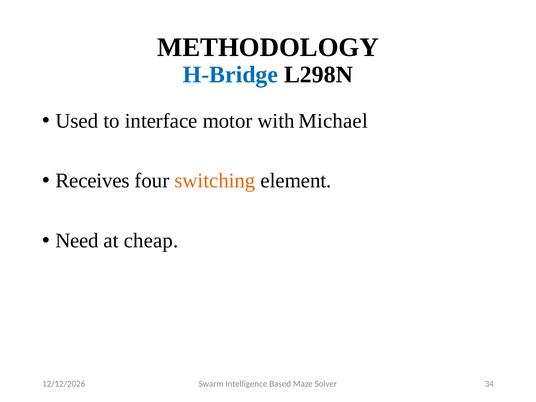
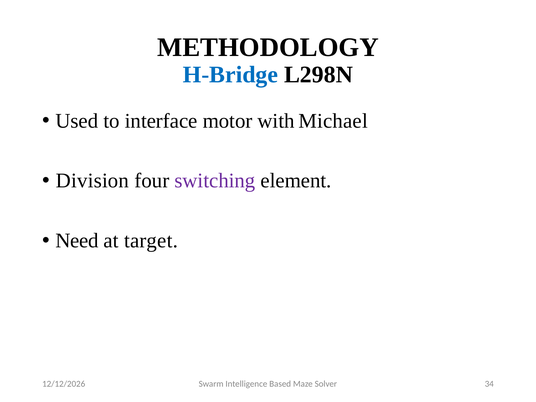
Receives: Receives -> Division (92, 181)
switching colour: orange -> purple (215, 181)
cheap: cheap -> target (151, 241)
